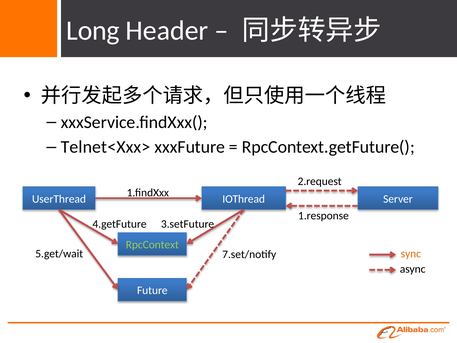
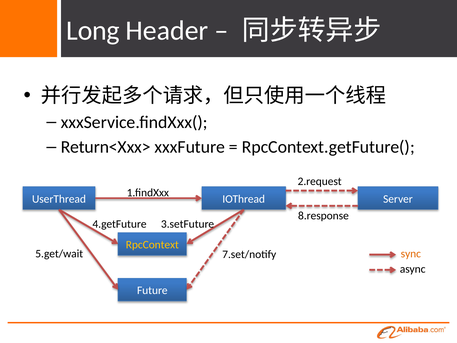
Telnet<Xxx>: Telnet<Xxx> -> Return<Xxx> (106, 147)
1.response: 1.response -> 8.response (323, 216)
RpcContext colour: light green -> yellow (152, 245)
